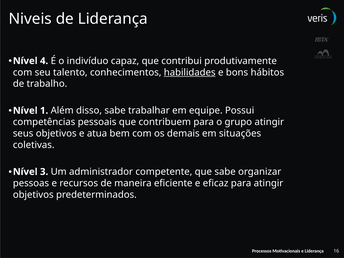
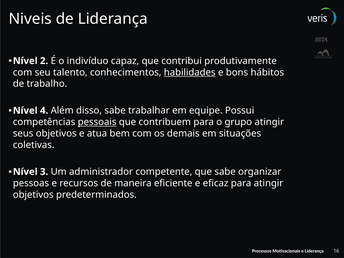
4: 4 -> 2 (44, 61)
1: 1 -> 4 (44, 111)
pessoais underline: none -> present (97, 122)
